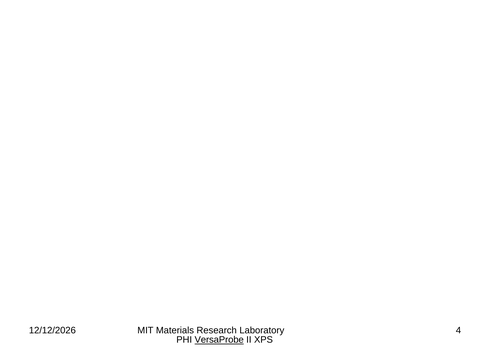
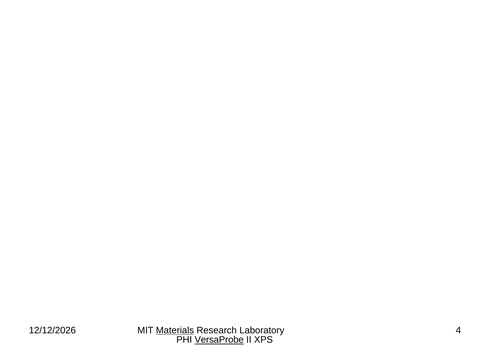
Materials underline: none -> present (175, 330)
